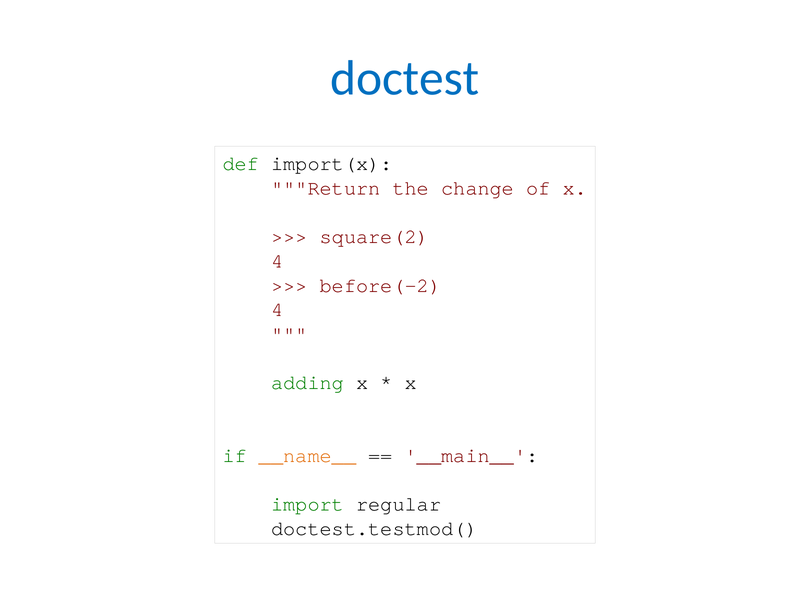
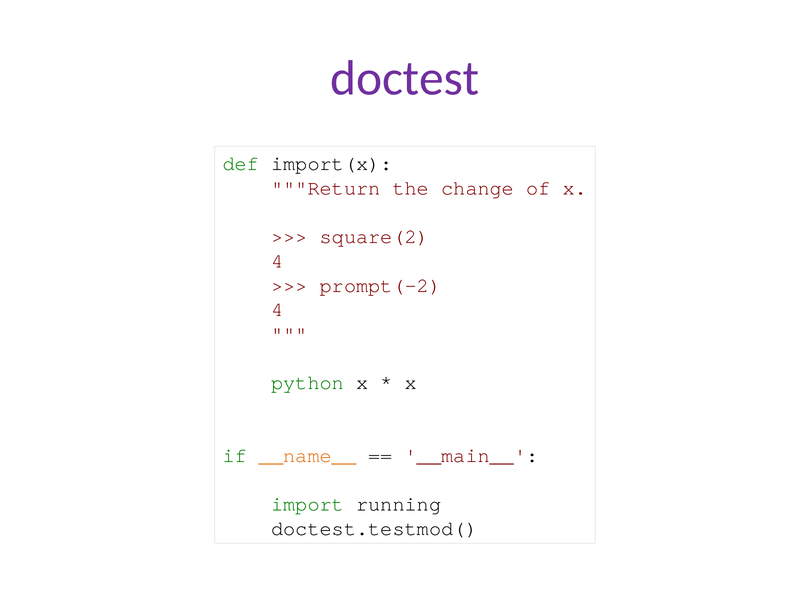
doctest colour: blue -> purple (405, 78)
before(-2: before(-2 -> prompt(-2 (380, 285)
adding: adding -> python (308, 382)
regular: regular -> running (399, 504)
